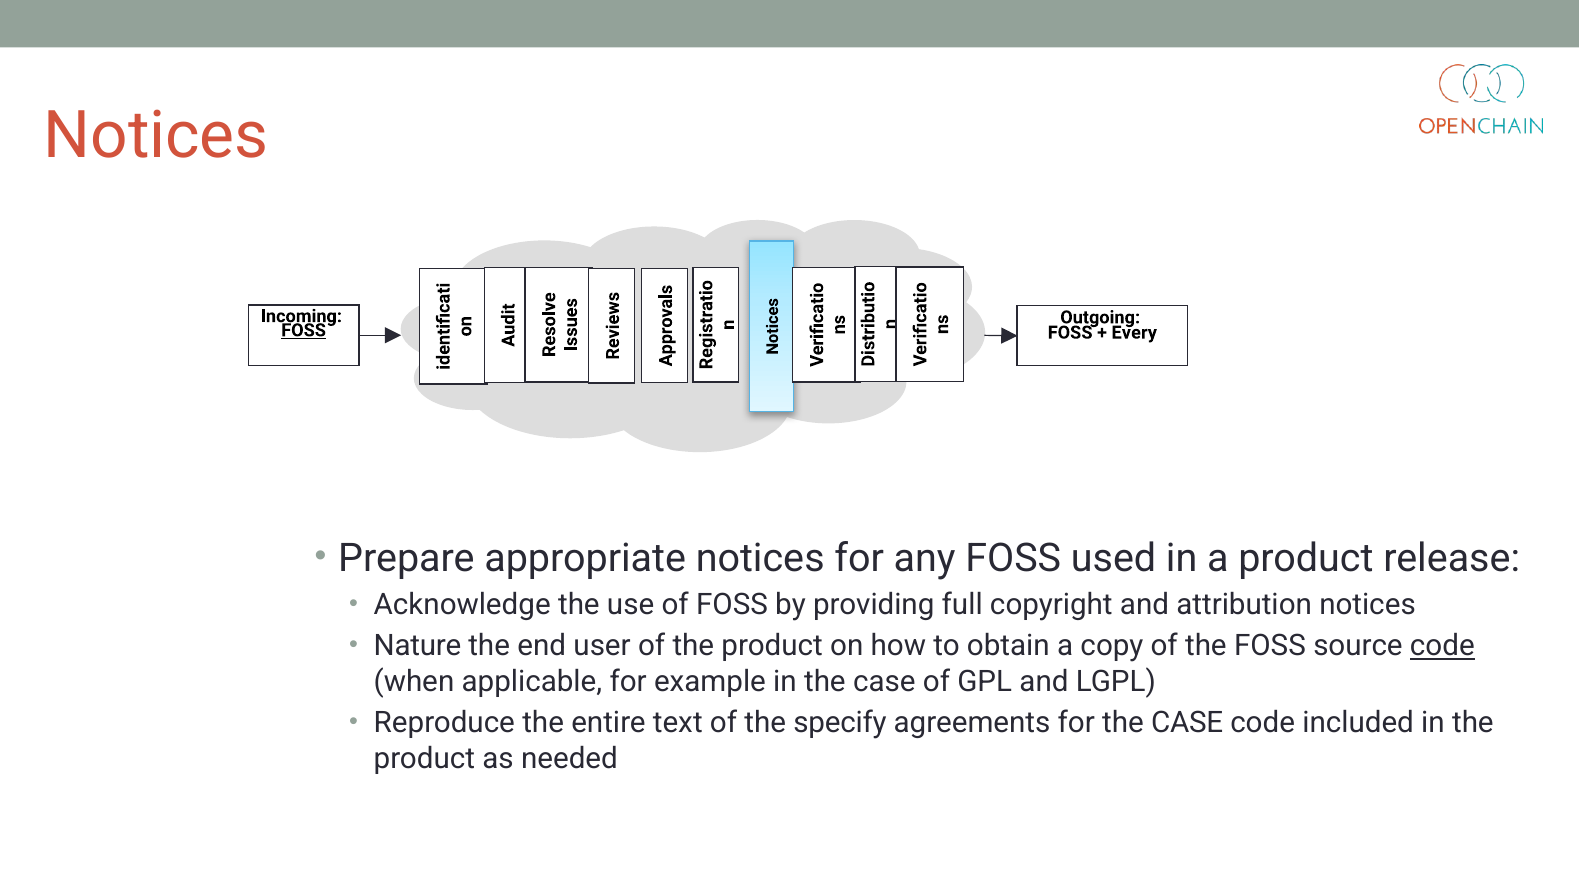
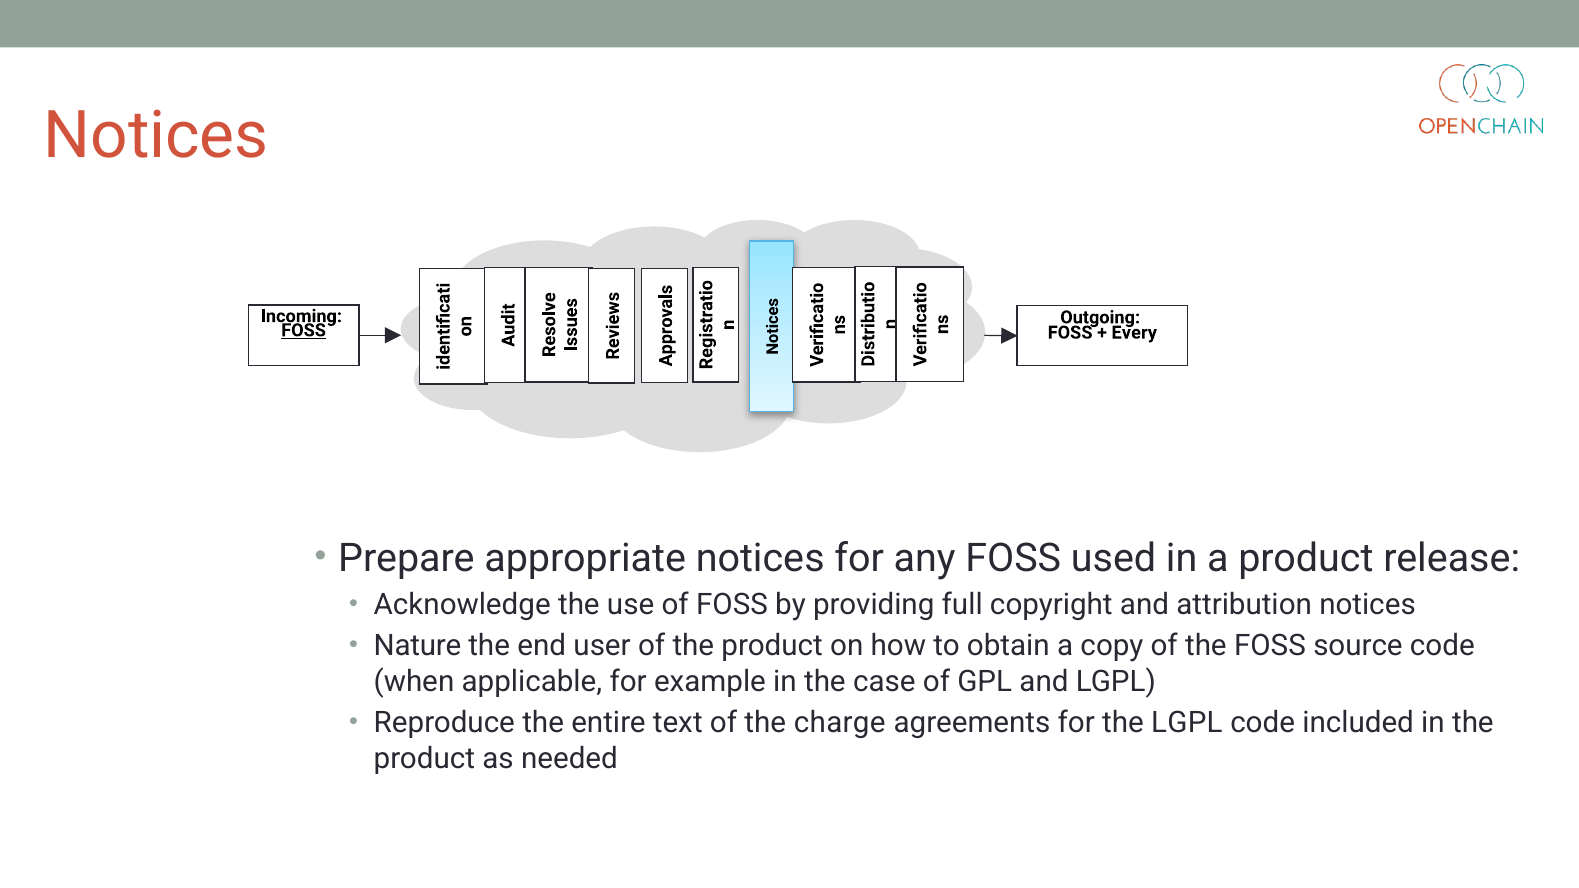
code underline: present -> none (1442, 646)
specify: specify -> charge (840, 723)
for the CASE: CASE -> LGPL (1187, 723)
